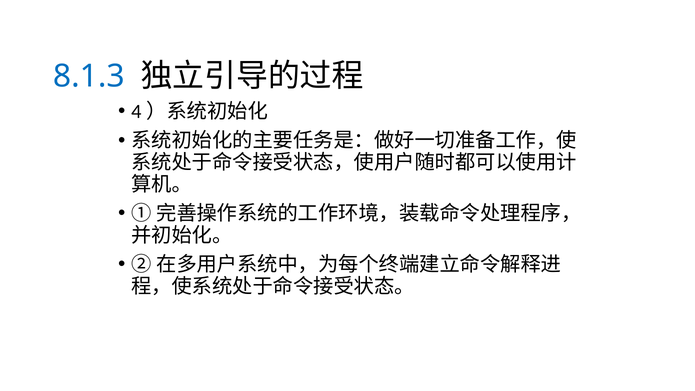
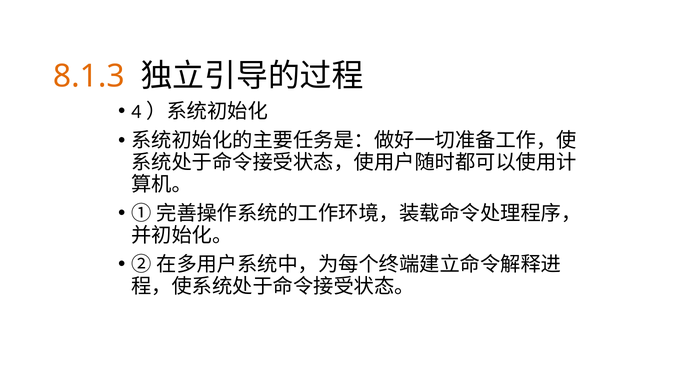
8.1.3 colour: blue -> orange (89, 76)
